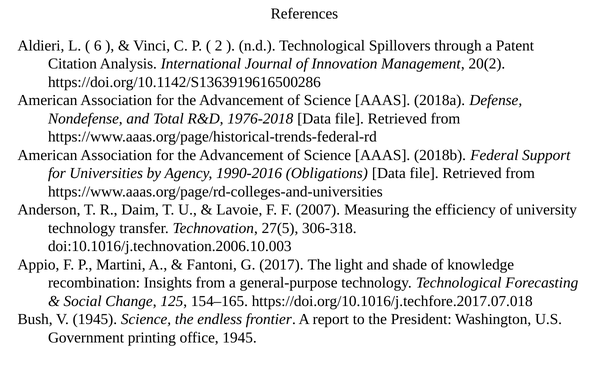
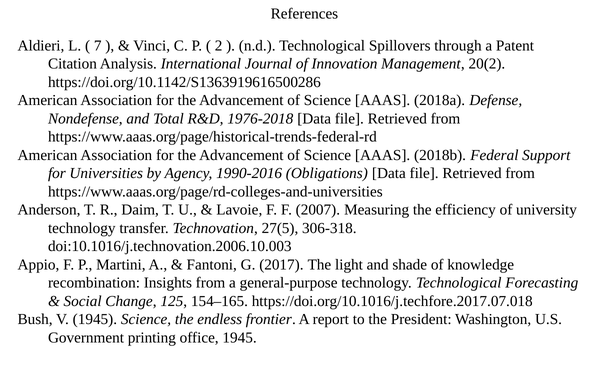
6: 6 -> 7 (98, 46)
